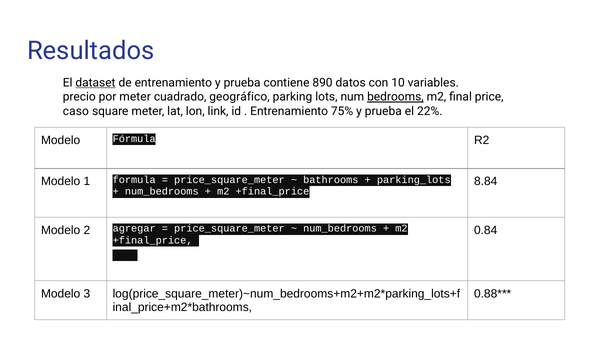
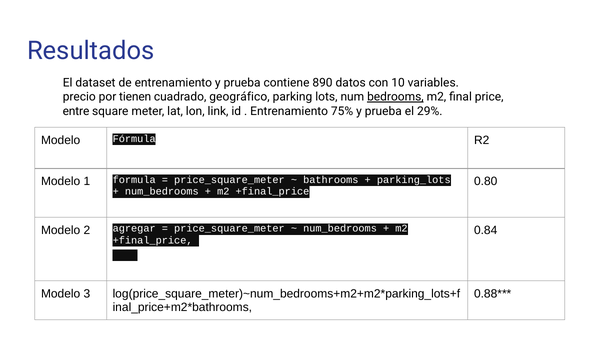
dataset underline: present -> none (95, 83)
por meter: meter -> tienen (135, 97)
caso: caso -> entre (76, 111)
22%: 22% -> 29% (430, 111)
8.84: 8.84 -> 0.80 (486, 182)
